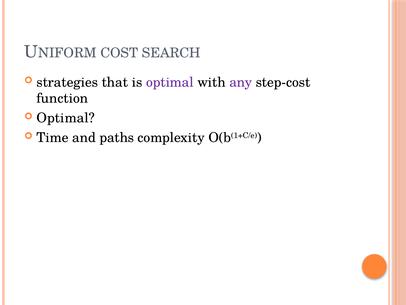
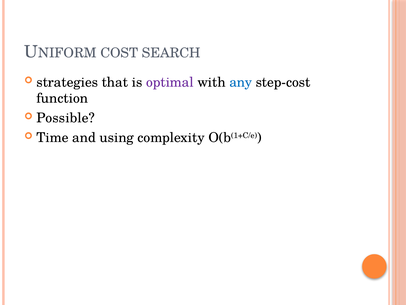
any colour: purple -> blue (241, 82)
Optimal: Optimal -> Possible (66, 118)
paths: paths -> using (117, 138)
